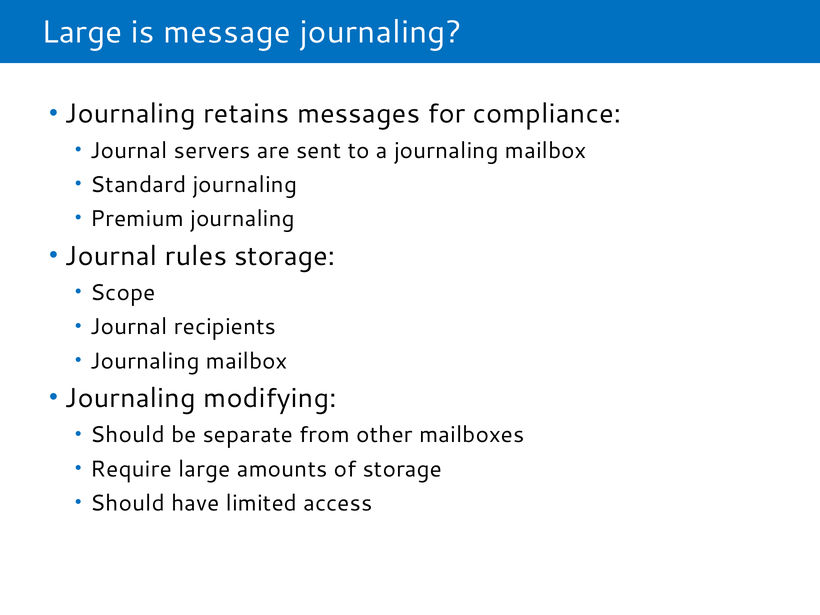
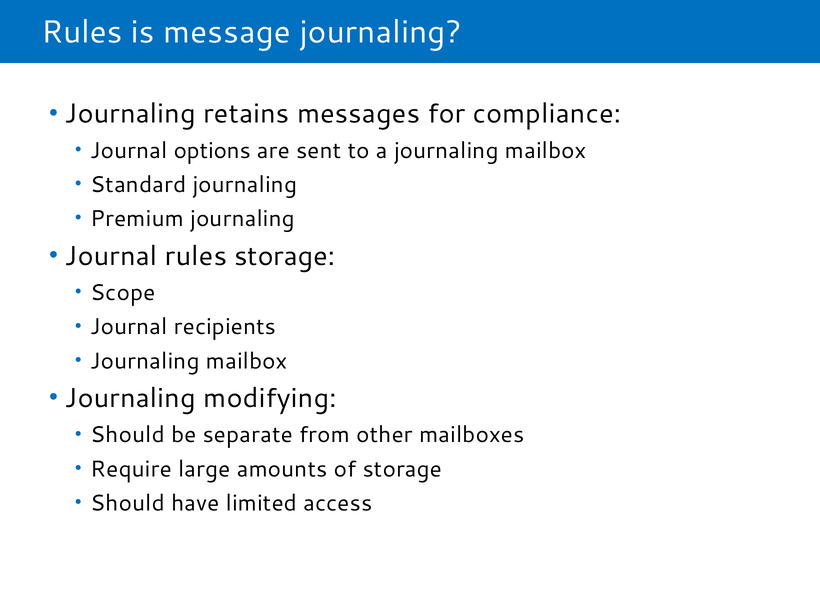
Large: Large -> Rules (82, 32)
servers: servers -> options (212, 151)
